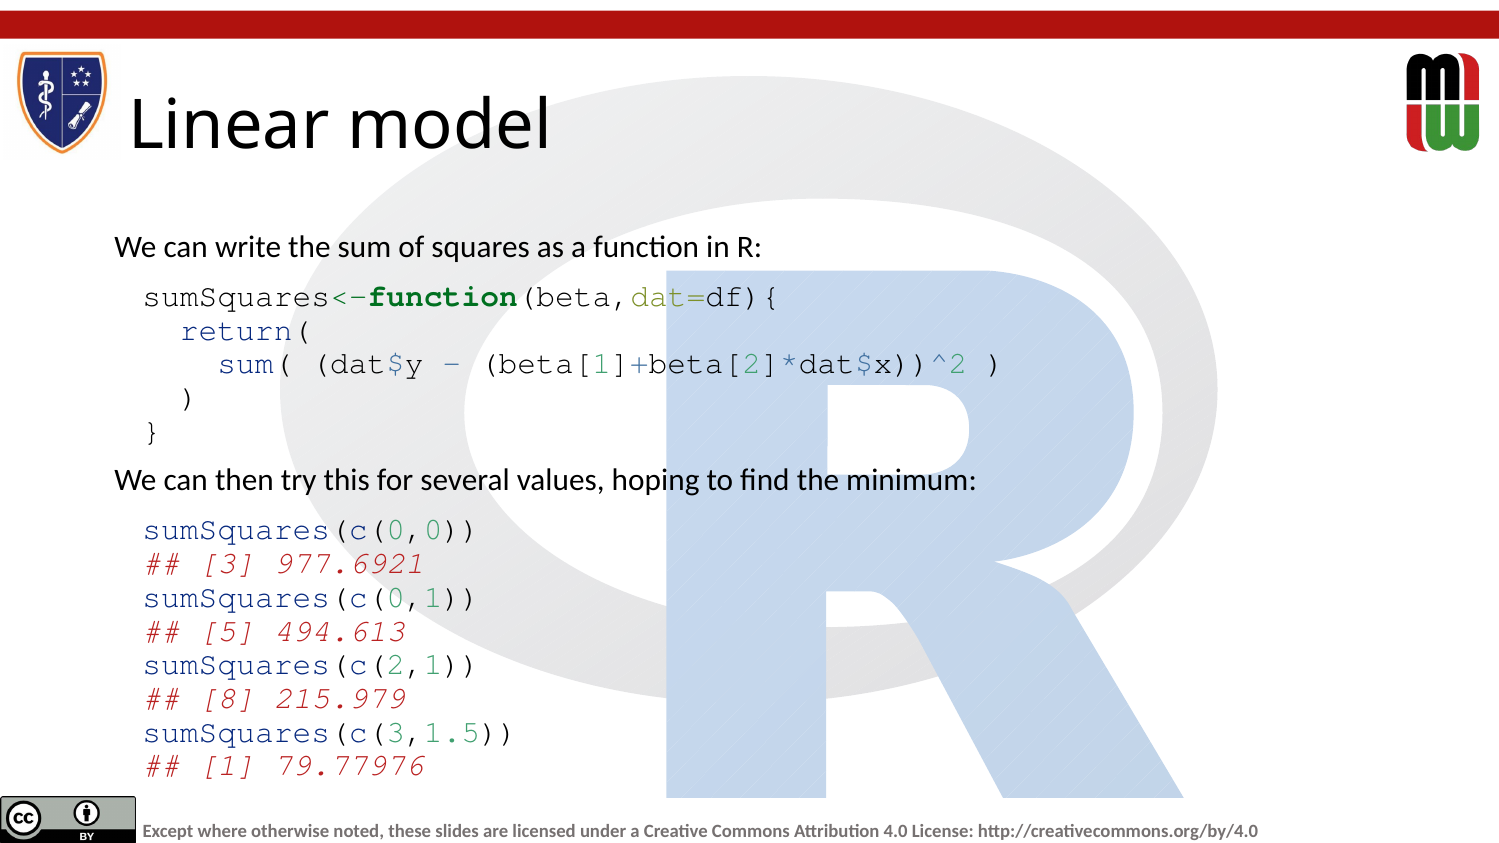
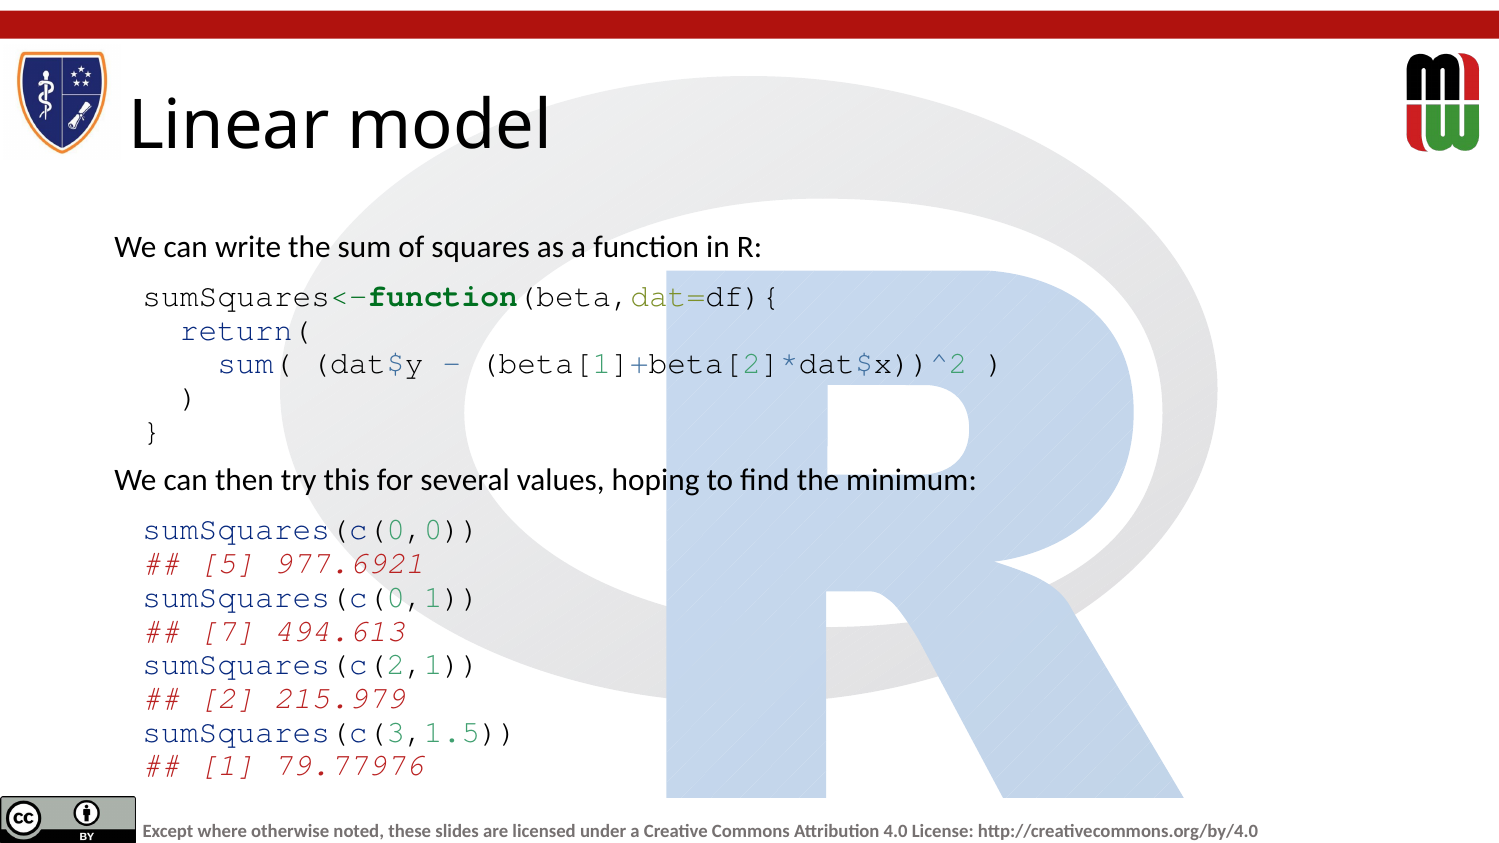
3: 3 -> 5 (227, 563)
5: 5 -> 7 (227, 631)
8: 8 -> 2 (227, 698)
